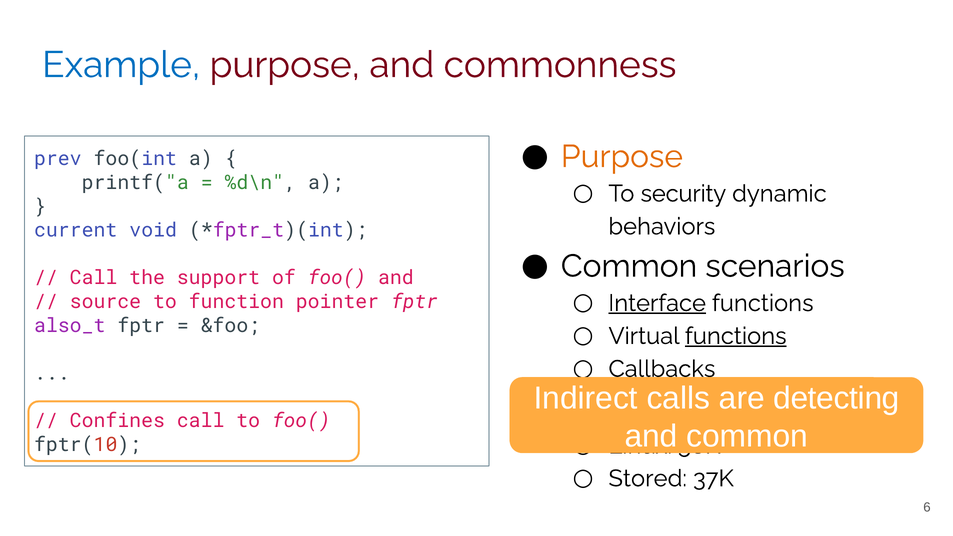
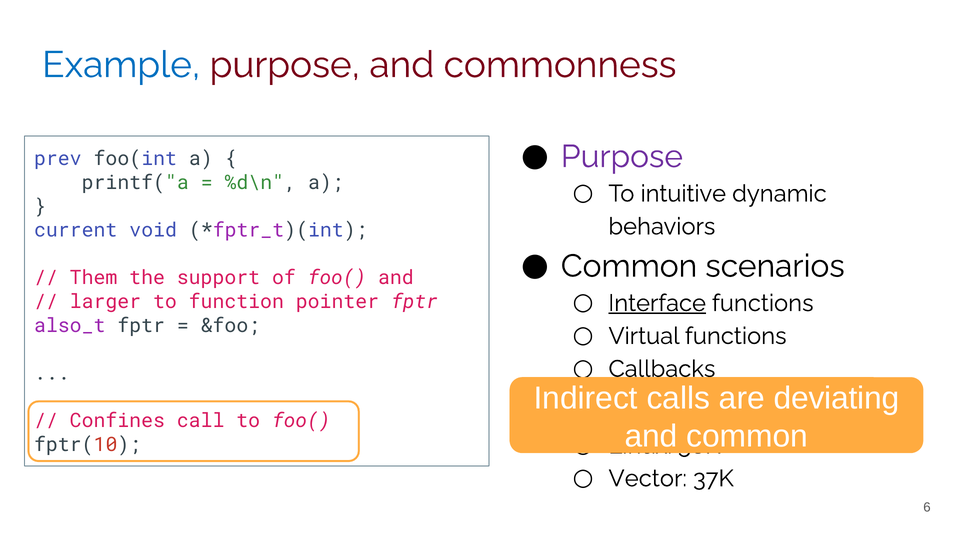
Purpose colour: orange -> purple (622, 157)
security: security -> intuitive (683, 194)
Call: Call -> Them (94, 278)
source: source -> larger (105, 302)
functions underline: present -> none (736, 336)
detecting: detecting -> deviating (836, 398)
Stored: Stored -> Vector (648, 479)
